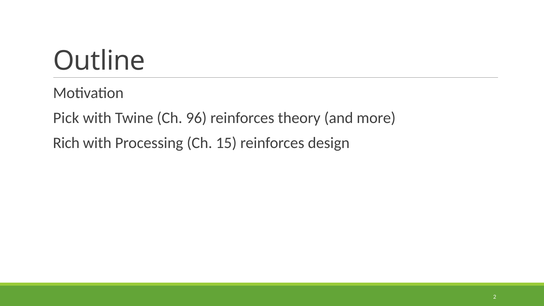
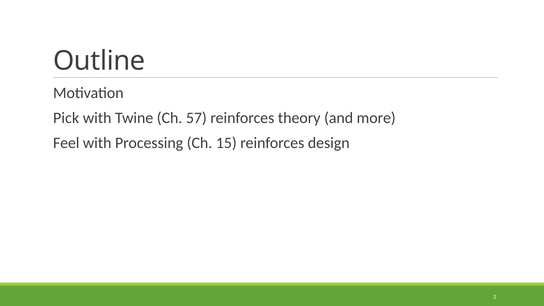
96: 96 -> 57 (196, 118)
Rich: Rich -> Feel (66, 143)
